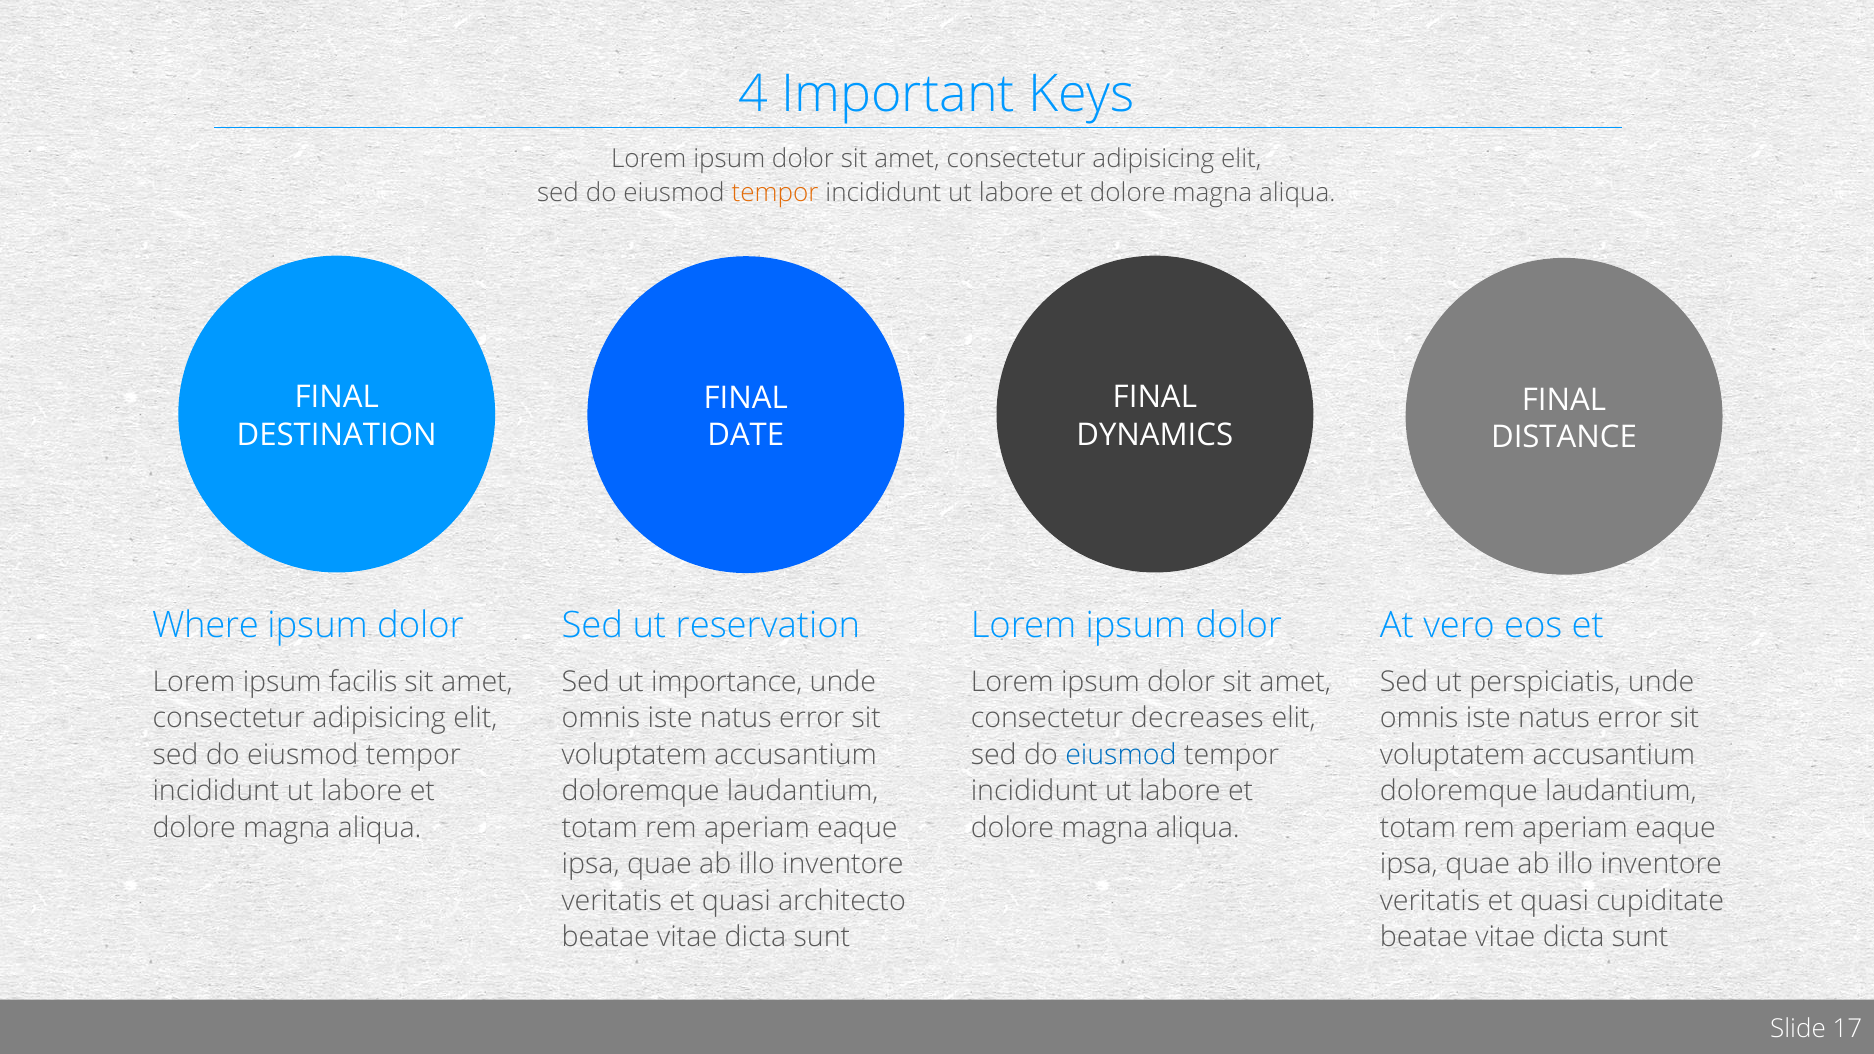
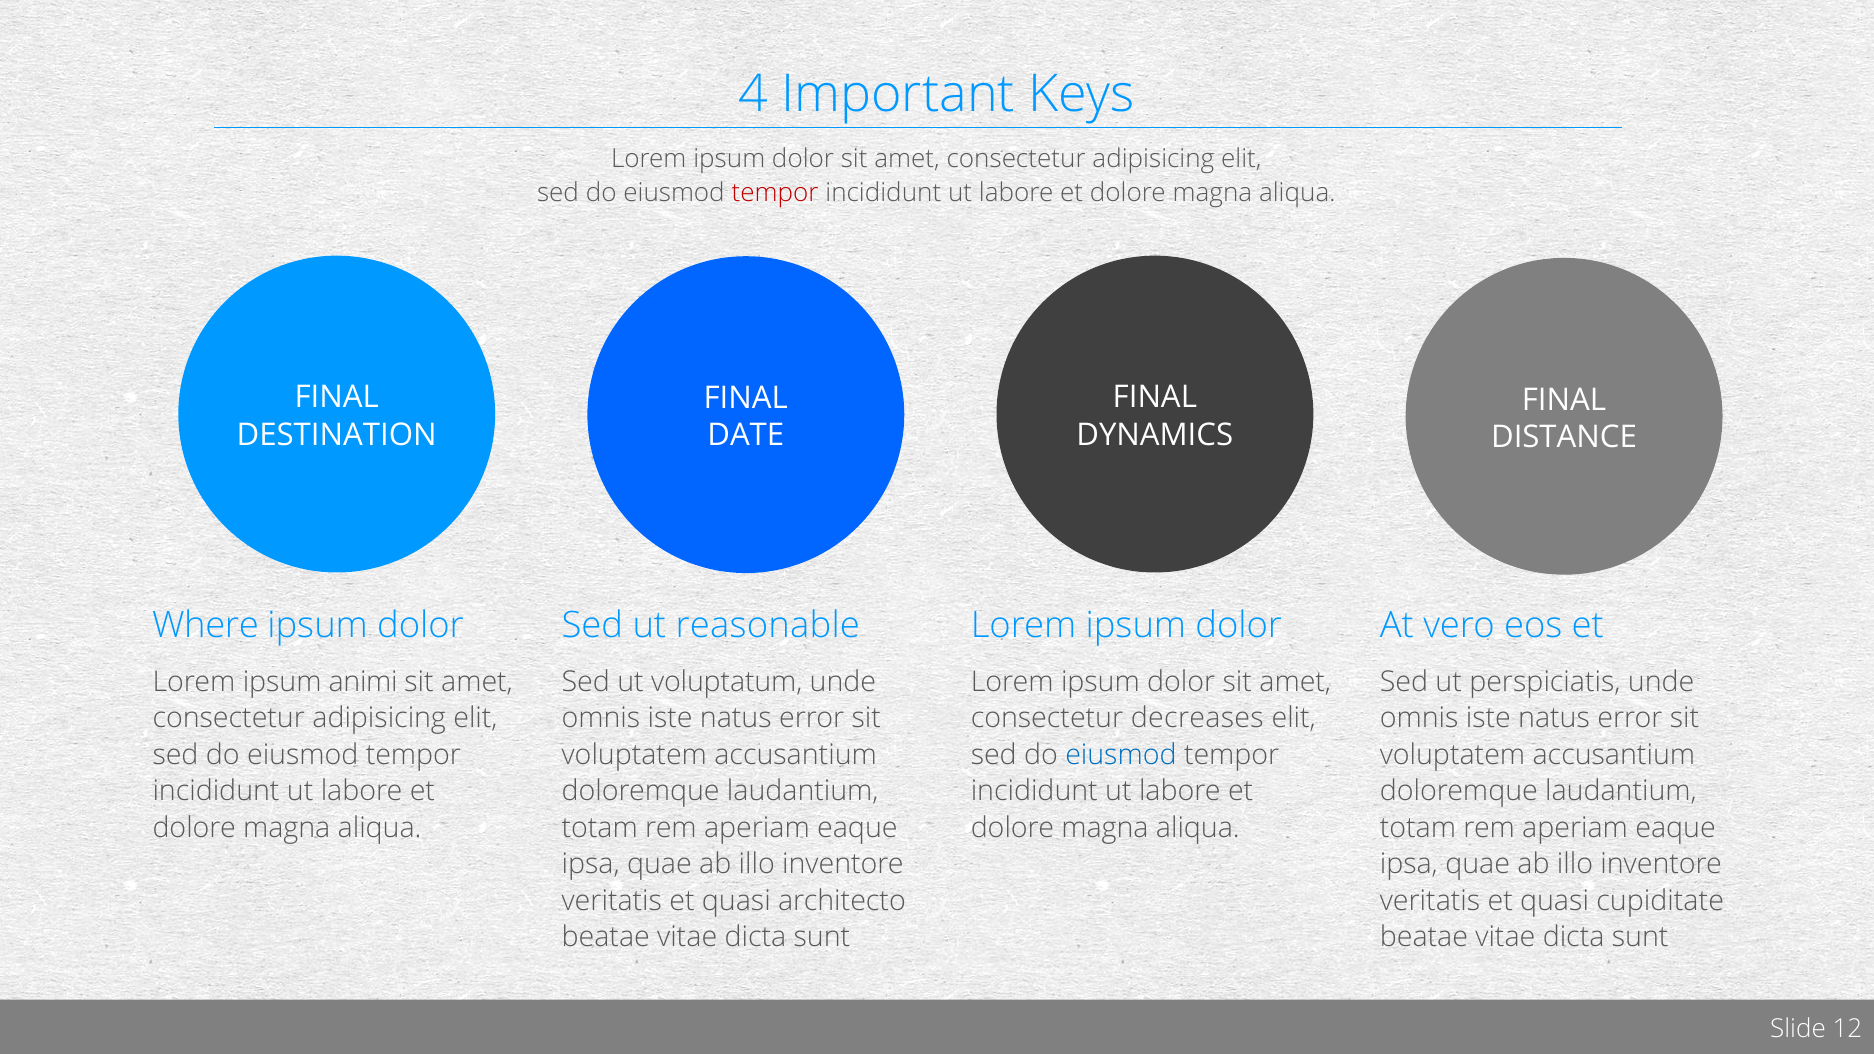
tempor colour: orange -> red (775, 193)
reservation: reservation -> reasonable (768, 626)
facilis: facilis -> animi (363, 682)
importance: importance -> voluptatum (727, 682)
17: 17 -> 12 (1847, 1029)
